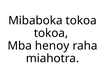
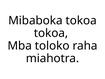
henoy: henoy -> toloko (52, 46)
